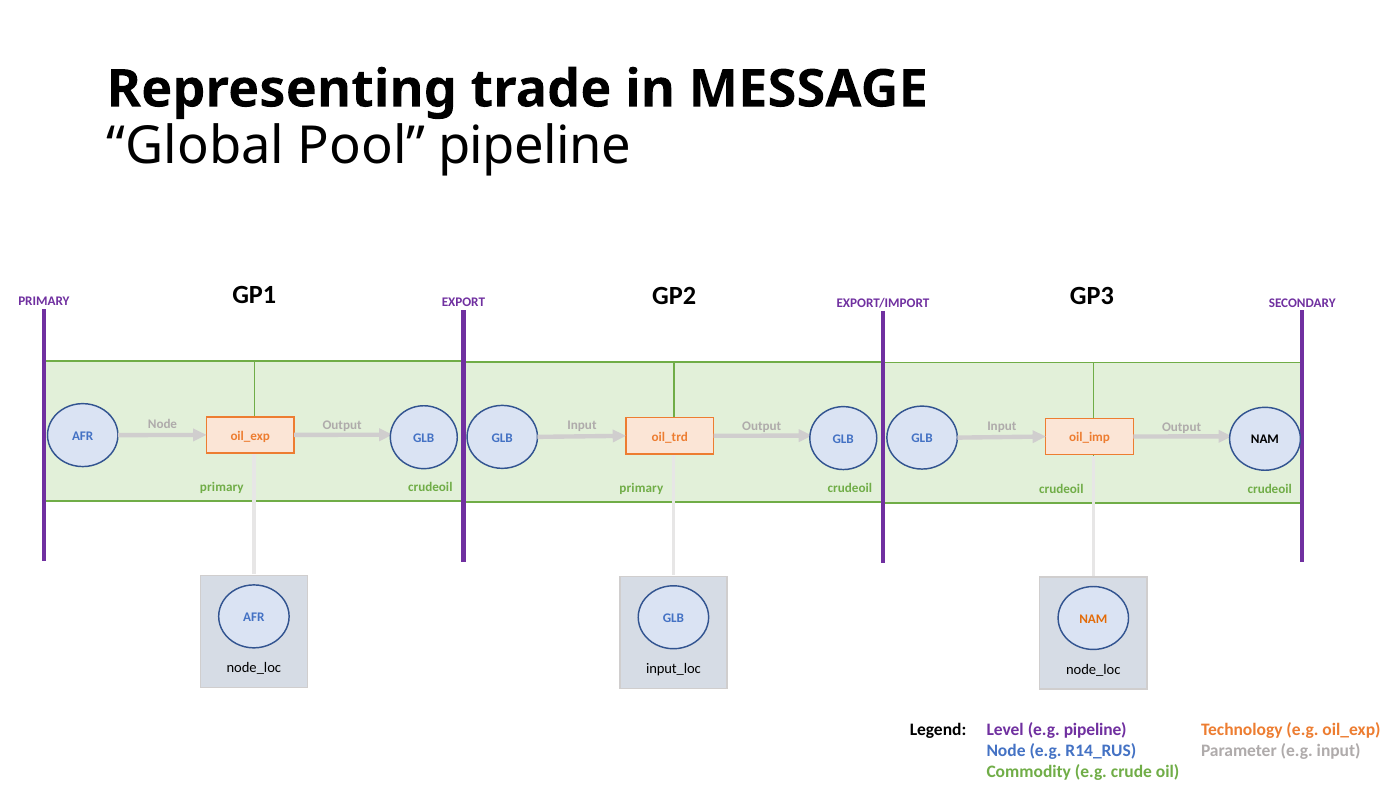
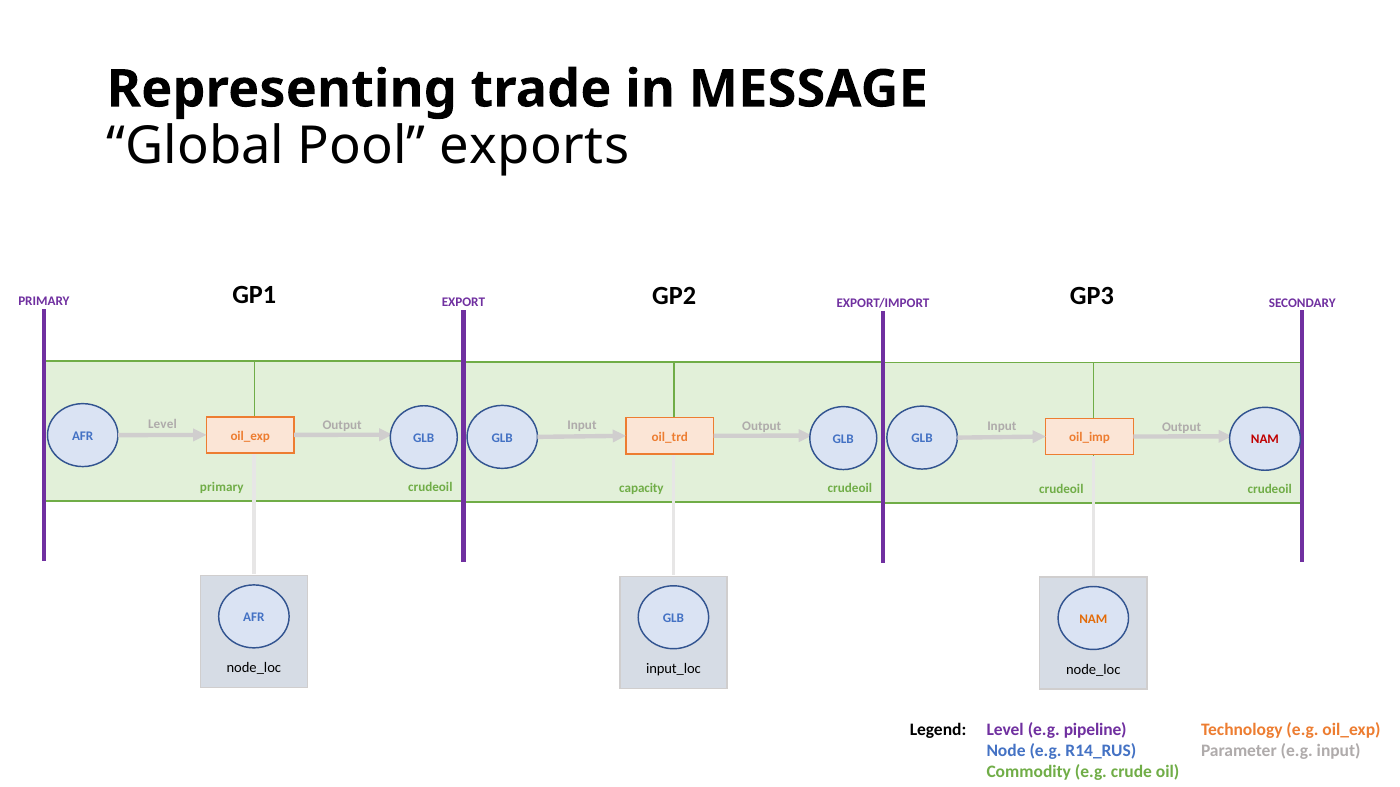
Pool pipeline: pipeline -> exports (534, 146)
Node: Node -> Level (162, 425)
NAM colour: black -> red (1265, 440)
primary: primary -> capacity (641, 488)
